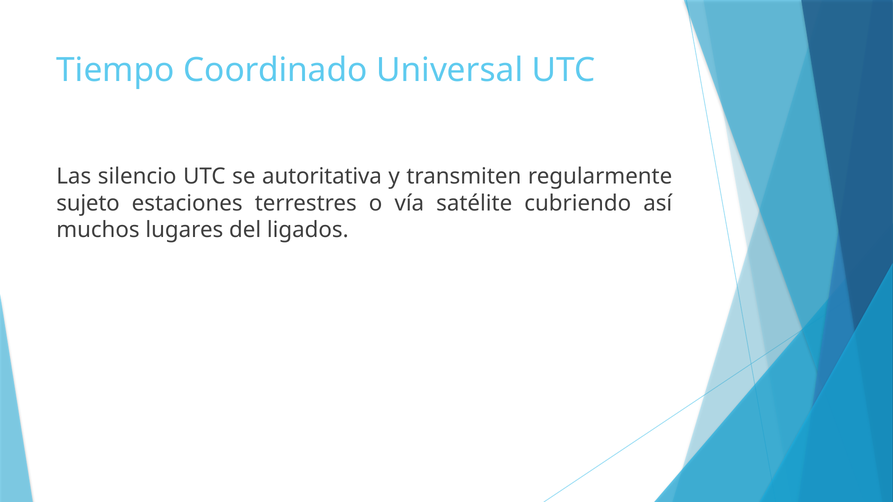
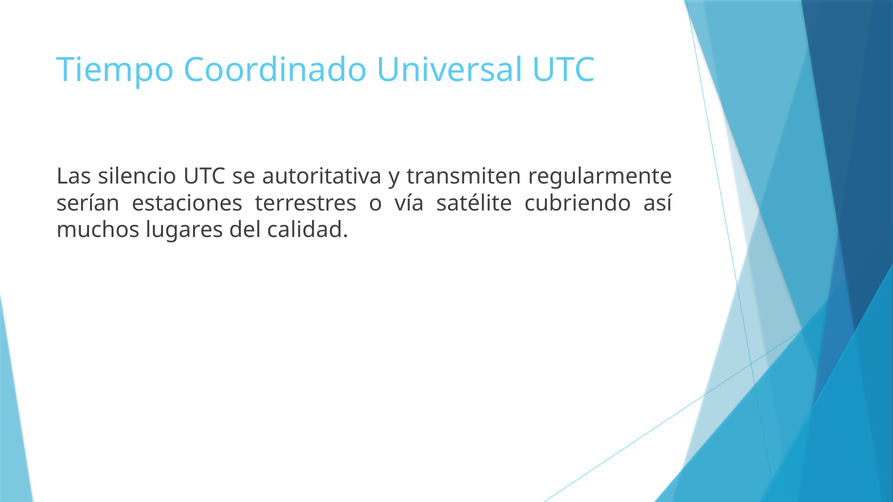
sujeto: sujeto -> serían (88, 203)
ligados: ligados -> calidad (308, 230)
